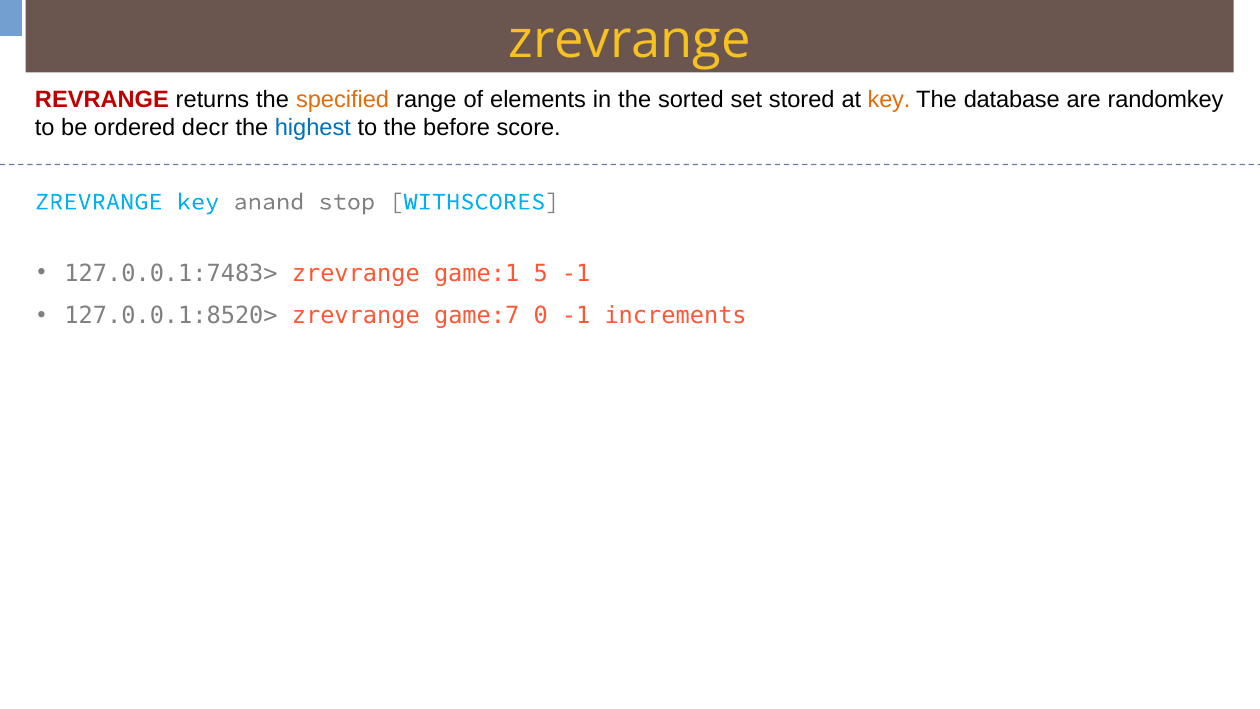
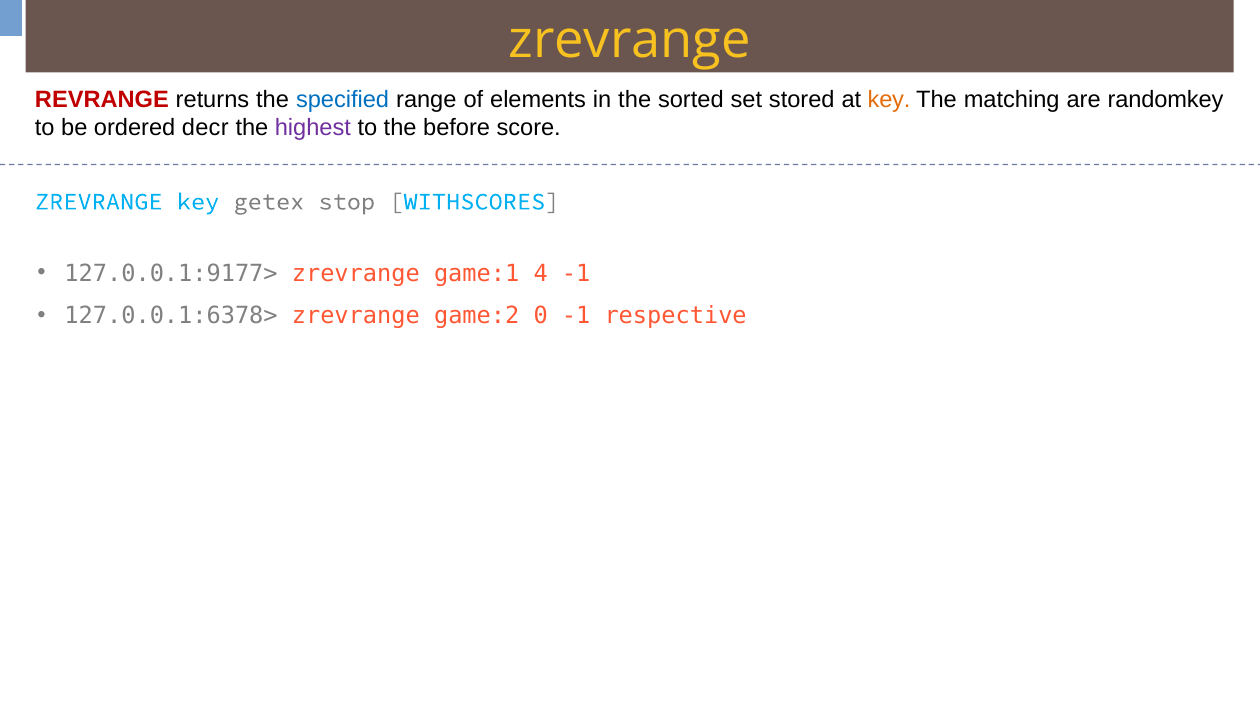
specified colour: orange -> blue (343, 99)
database: database -> matching (1012, 99)
highest colour: blue -> purple (313, 128)
anand: anand -> getex (269, 202)
127.0.0.1:7483>: 127.0.0.1:7483> -> 127.0.0.1:9177> (171, 273)
5: 5 -> 4 (541, 273)
127.0.0.1:8520>: 127.0.0.1:8520> -> 127.0.0.1:6378> (171, 316)
game:7: game:7 -> game:2 (477, 316)
increments: increments -> respective (676, 316)
